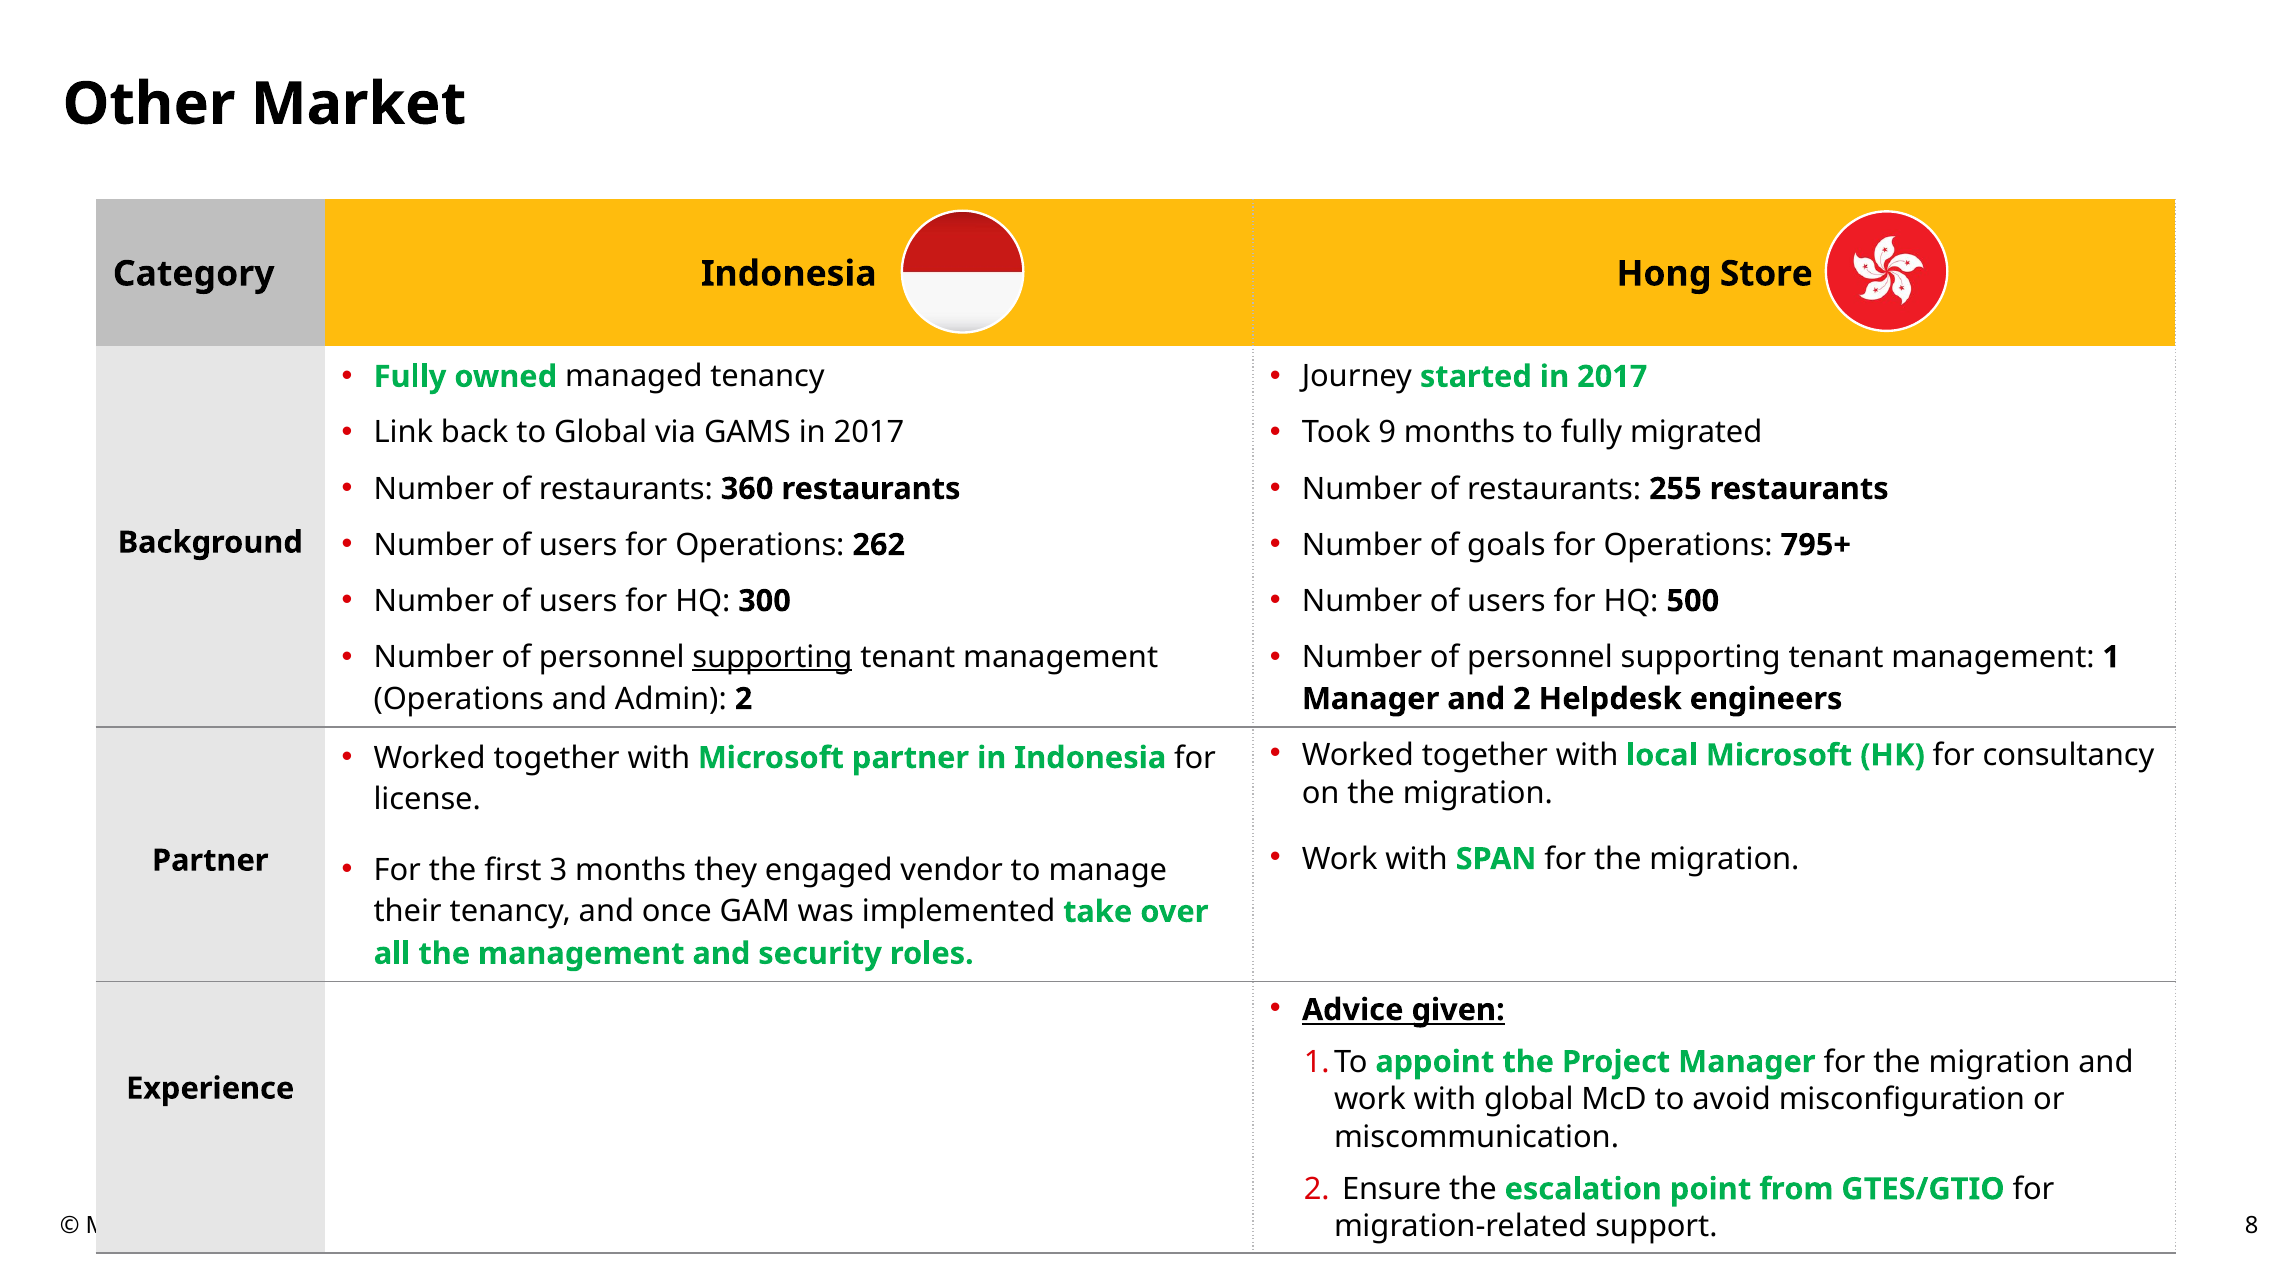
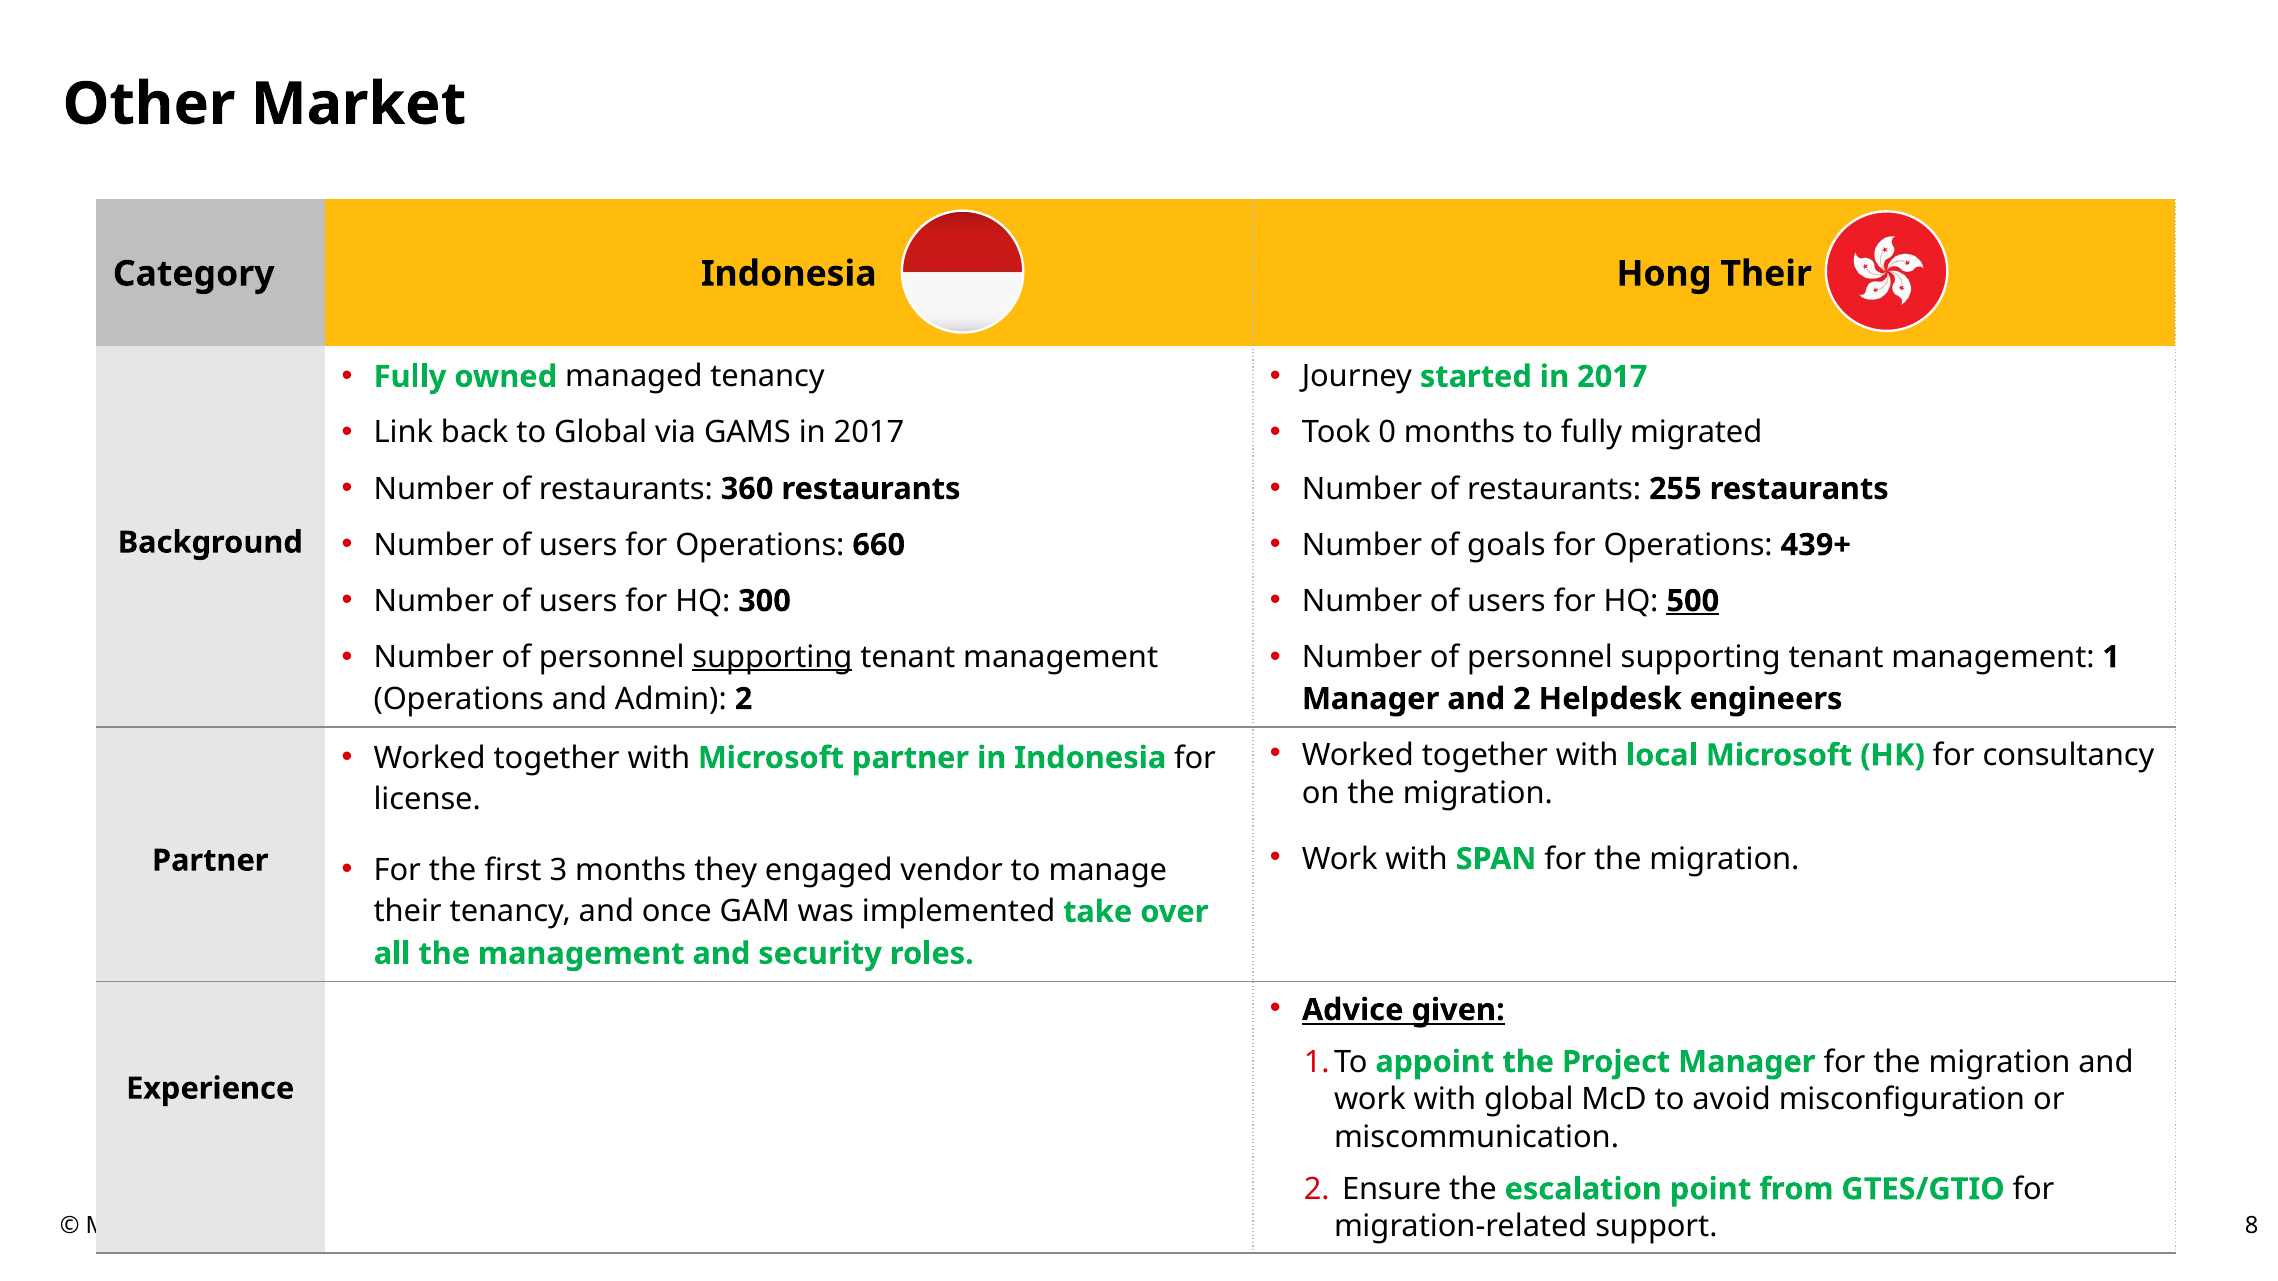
Hong Store: Store -> Their (1766, 274)
9: 9 -> 0 (1387, 433)
262: 262 -> 660 (879, 545)
795+: 795+ -> 439+ (1816, 545)
500 underline: none -> present (1693, 601)
